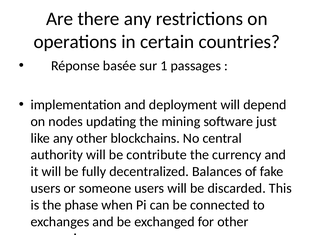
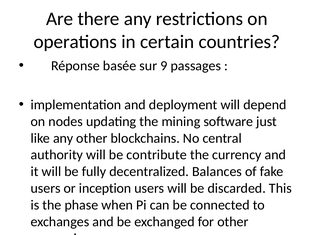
sur 1: 1 -> 9 (164, 66)
or someone: someone -> inception (105, 189)
